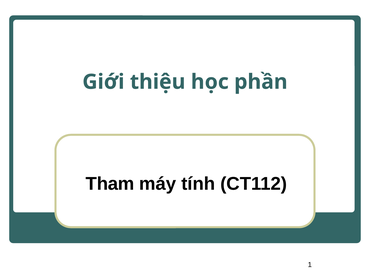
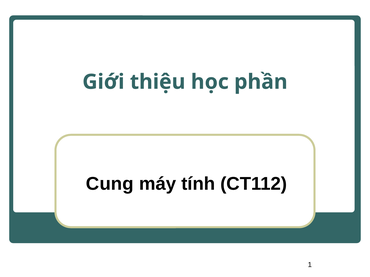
Tham: Tham -> Cung (110, 184)
